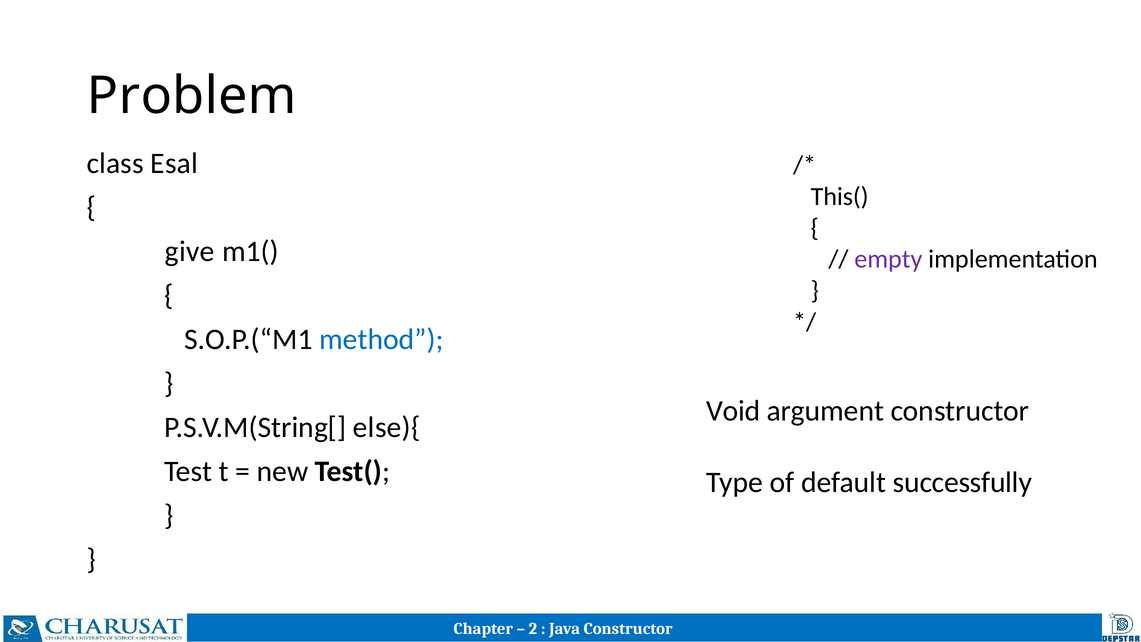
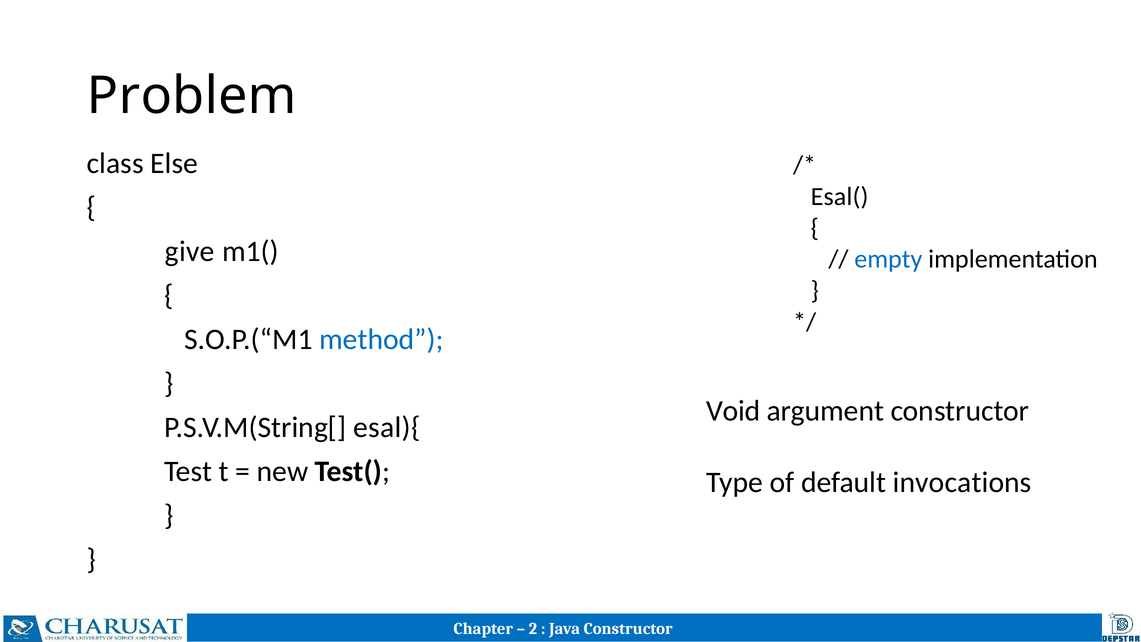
Esal: Esal -> Else (174, 164)
This(: This( -> Esal( (840, 196)
empty colour: purple -> blue (888, 259)
else){: else){ -> esal){ (387, 427)
successfully: successfully -> invocations (962, 482)
